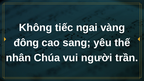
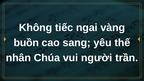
đông: đông -> buồn (26, 43)
